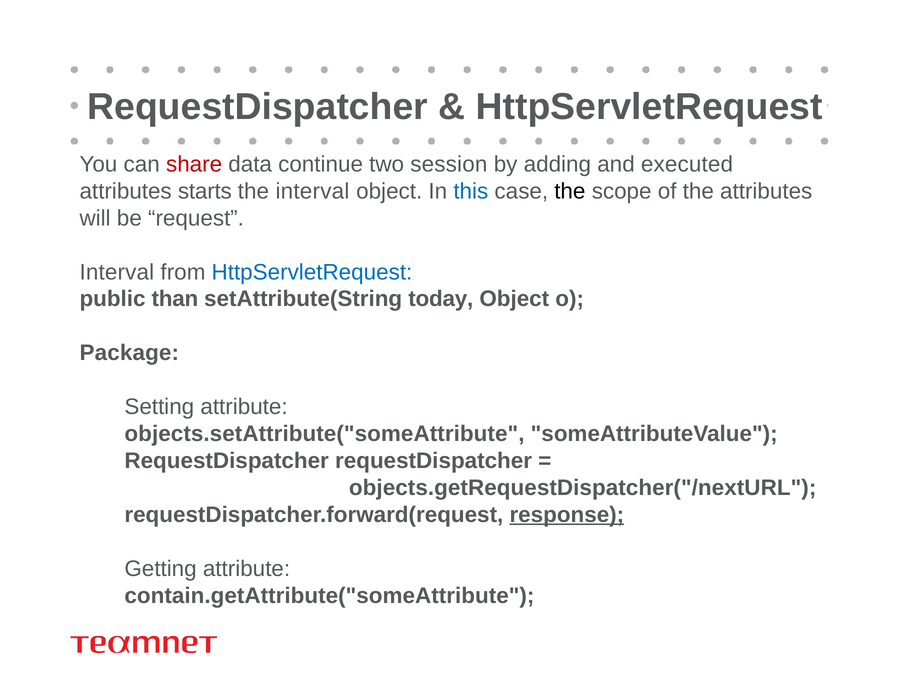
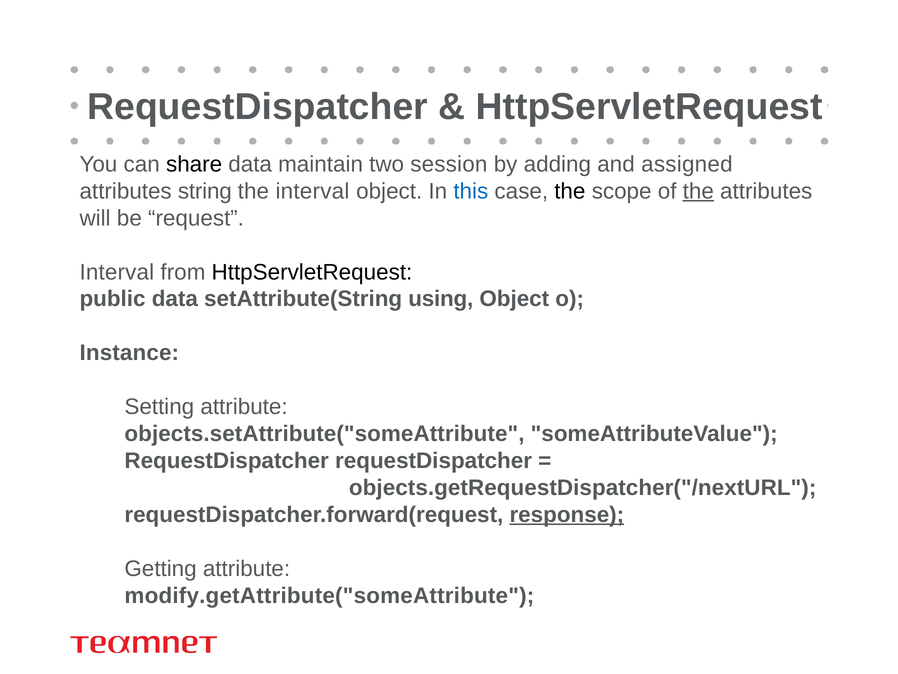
share colour: red -> black (194, 164)
continue: continue -> maintain (321, 164)
executed: executed -> assigned (687, 164)
starts: starts -> string (205, 191)
the underline: none -> present (698, 191)
HttpServletRequest colour: blue -> black (312, 272)
public than: than -> data (175, 299)
today: today -> using (441, 299)
Package: Package -> Instance (129, 353)
contain.getAttribute("someAttribute: contain.getAttribute("someAttribute -> modify.getAttribute("someAttribute (329, 595)
